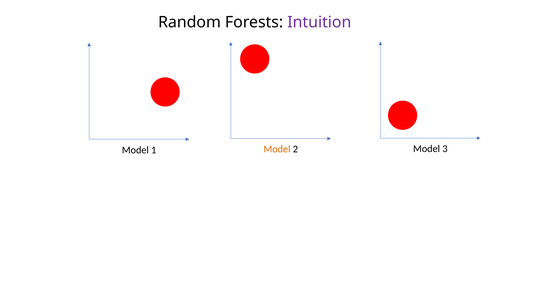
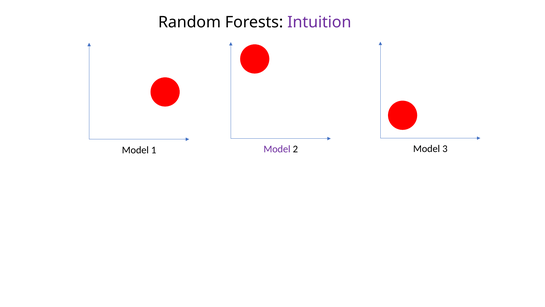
Model colour: orange -> purple (277, 149)
